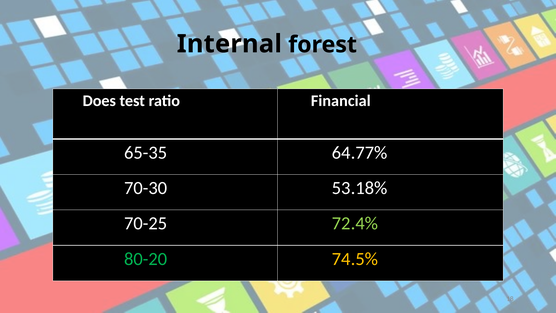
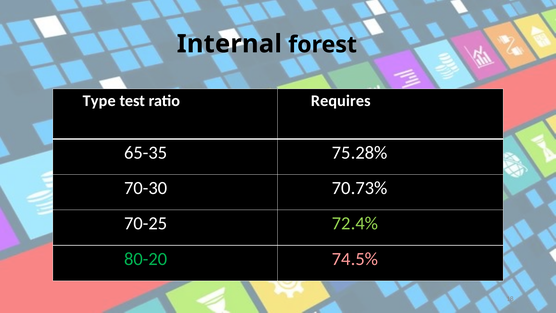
Does: Does -> Type (99, 101)
Financial: Financial -> Requires (341, 101)
64.77%: 64.77% -> 75.28% (360, 152)
53.18%: 53.18% -> 70.73% (360, 188)
74.5% colour: yellow -> pink (355, 259)
